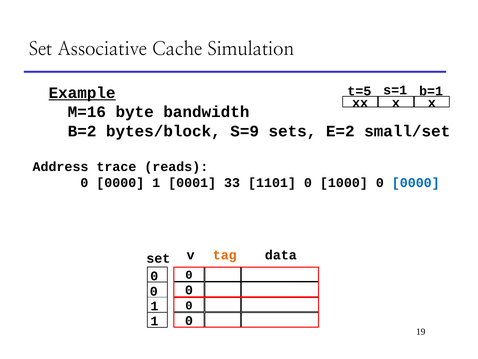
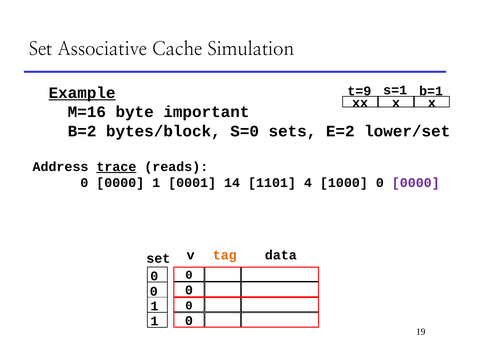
t=5: t=5 -> t=9 (359, 91)
bandwidth: bandwidth -> important (206, 112)
S=9: S=9 -> S=0 (245, 131)
small/set: small/set -> lower/set (407, 131)
trace underline: none -> present (116, 167)
33: 33 -> 14 (232, 183)
1101 0: 0 -> 4 (308, 183)
0000 colour: blue -> purple (416, 183)
